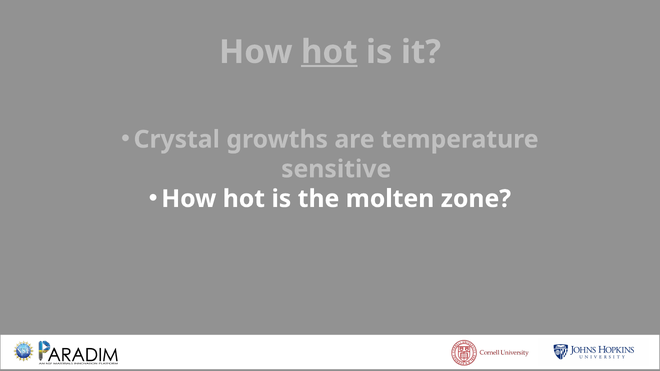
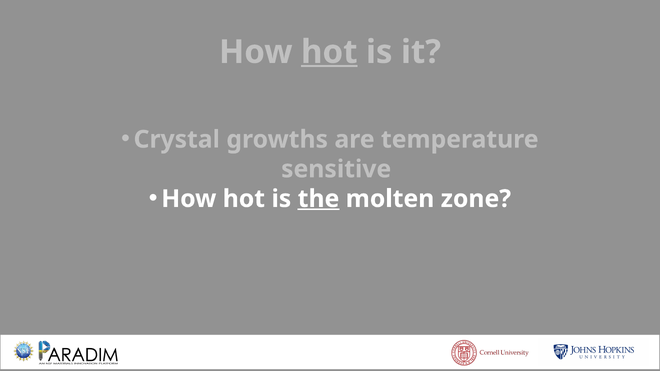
the underline: none -> present (319, 199)
